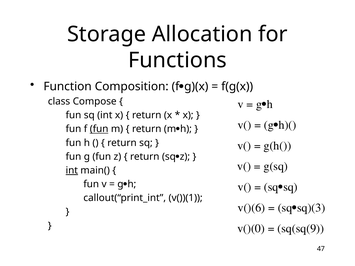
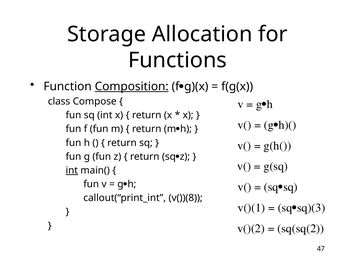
Composition underline: none -> present (132, 87)
fun underline: present -> none (99, 129)
v())(1: v())(1 -> v())(8 (186, 198)
v()(6: v()(6 -> v()(1 (251, 208)
v()(0: v()(0 -> v()(2 (251, 229)
sq(sq(9: sq(sq(9 -> sq(sq(2 (301, 229)
